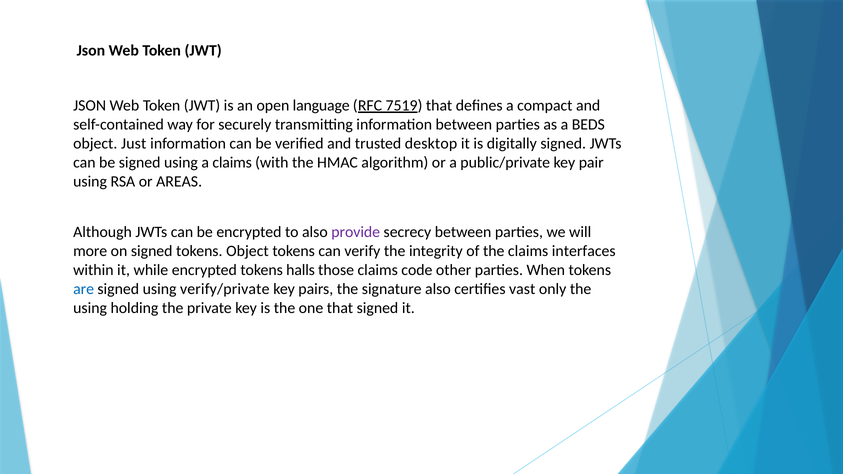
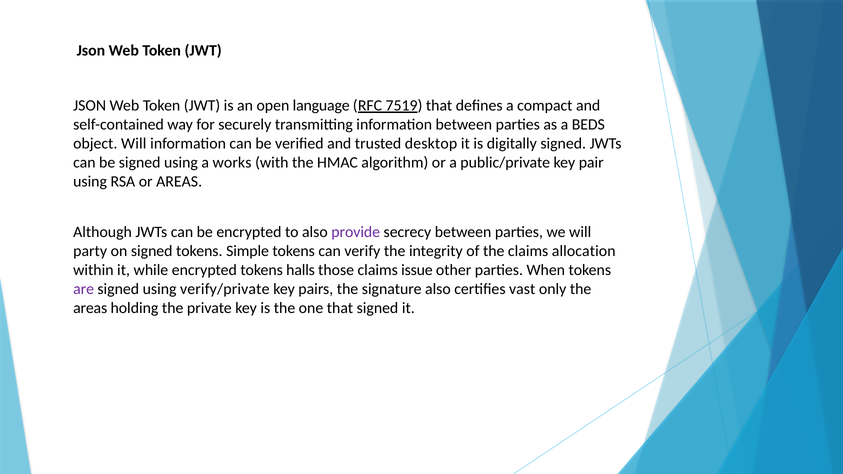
object Just: Just -> Will (134, 144)
a claims: claims -> works (232, 163)
more: more -> party (90, 251)
tokens Object: Object -> Simple (248, 251)
interfaces: interfaces -> allocation (584, 251)
code: code -> issue (417, 270)
are colour: blue -> purple (84, 289)
using: using -> areas (90, 308)
